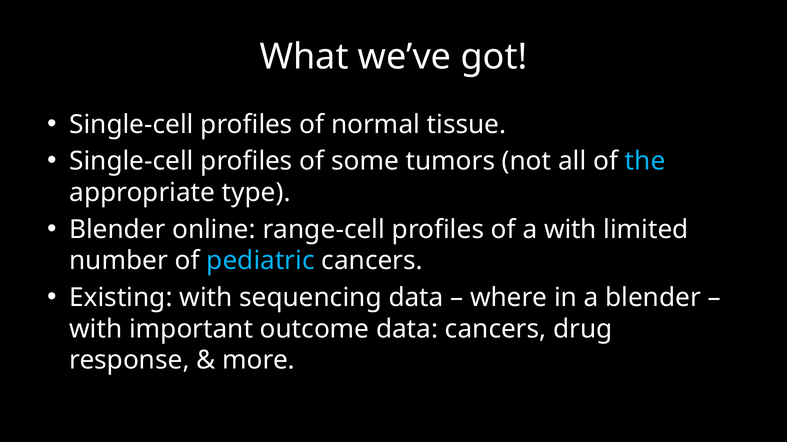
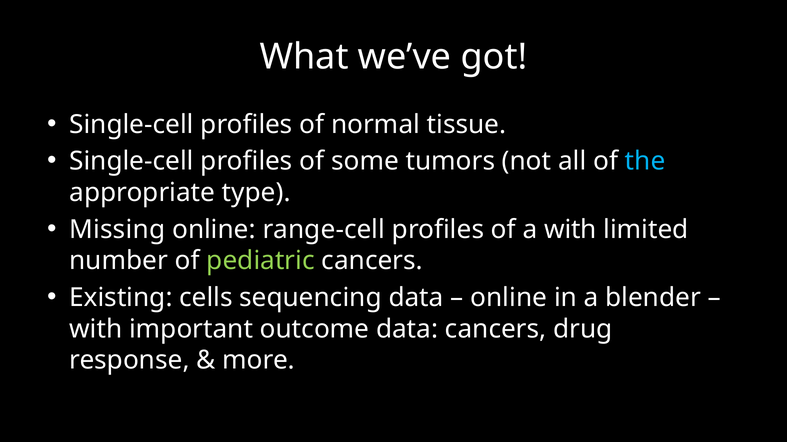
Blender: Blender -> Missing (117, 230)
pediatric colour: light blue -> light green (261, 261)
Existing with: with -> cells (206, 298)
where: where -> online (509, 298)
